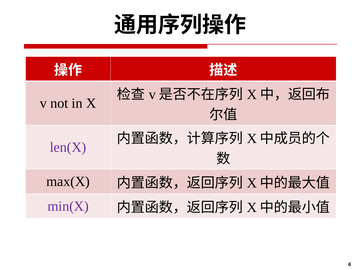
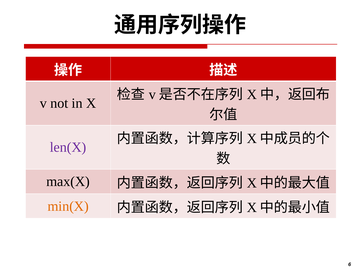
min(X colour: purple -> orange (68, 206)
